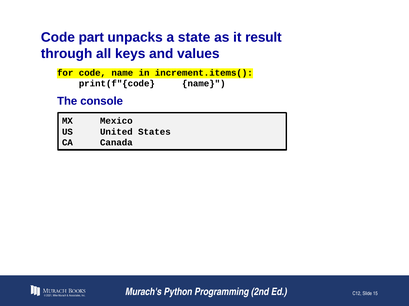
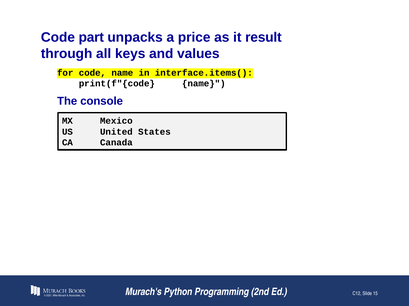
state: state -> price (194, 37)
increment.items(: increment.items( -> interface.items( (204, 73)
